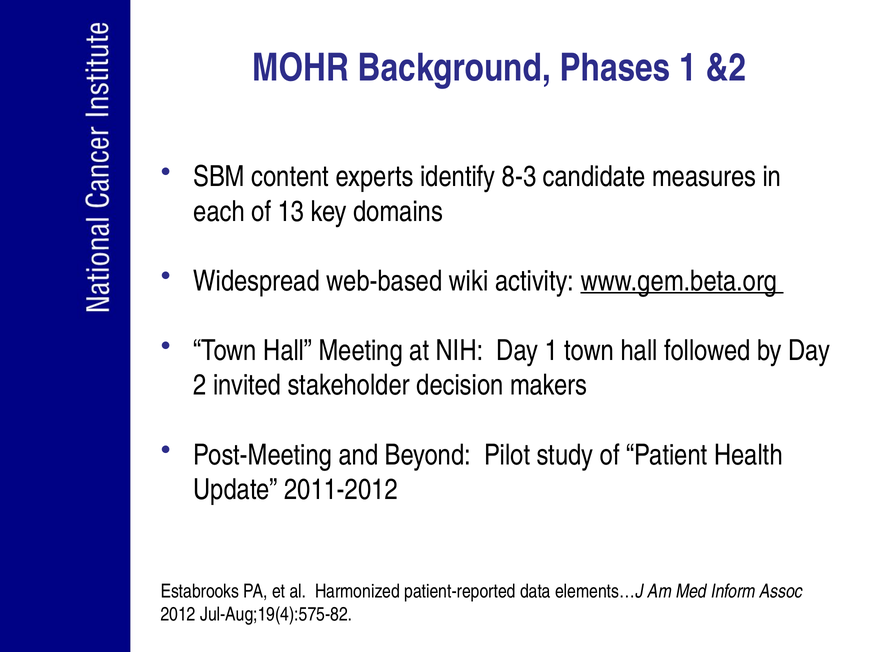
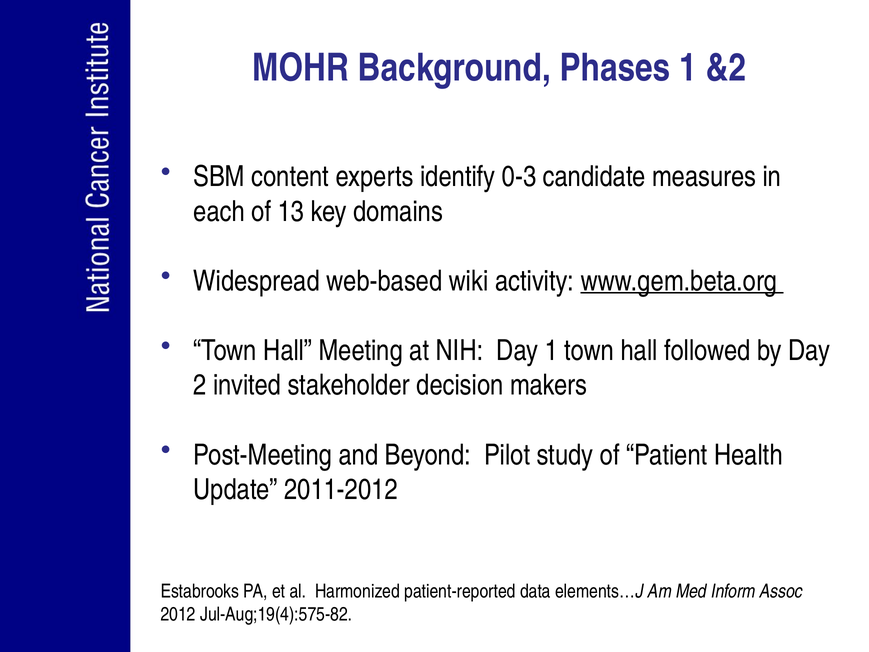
8-3: 8-3 -> 0-3 (519, 177)
